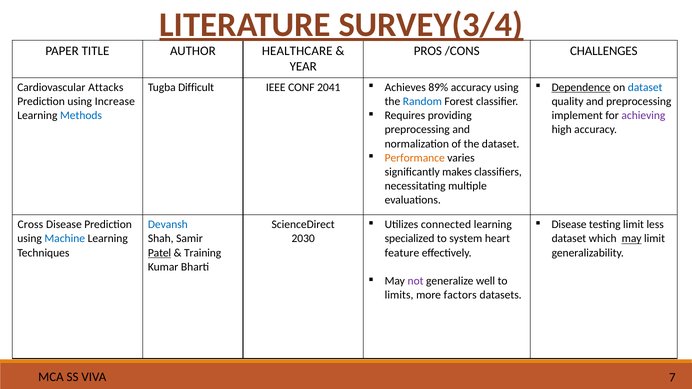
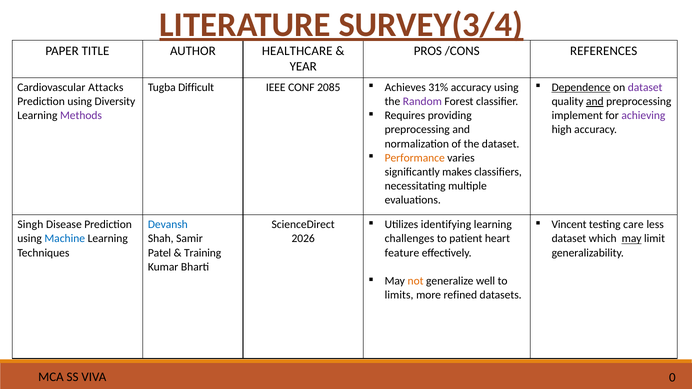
CHALLENGES: CHALLENGES -> REFERENCES (604, 51)
dataset colour: blue -> purple (645, 87)
2041: 2041 -> 2085 (329, 87)
89%: 89% -> 31% (438, 87)
Increase: Increase -> Diversity (115, 102)
Random colour: blue -> purple (422, 102)
and underline: none -> present (595, 102)
Methods colour: blue -> purple (81, 116)
connected: connected -> identifying (446, 225)
Disease: Disease -> Vincent (569, 225)
testing limit: limit -> care (633, 225)
Cross: Cross -> Singh (30, 225)
2030: 2030 -> 2026 (303, 239)
specialized: specialized -> challenges (409, 239)
system: system -> patient (466, 239)
Patel underline: present -> none (160, 253)
not colour: purple -> orange (416, 281)
factors: factors -> refined (460, 295)
7: 7 -> 0 (672, 378)
